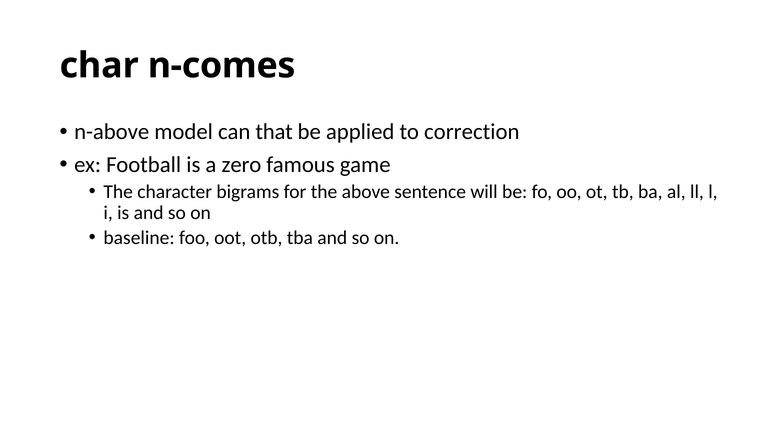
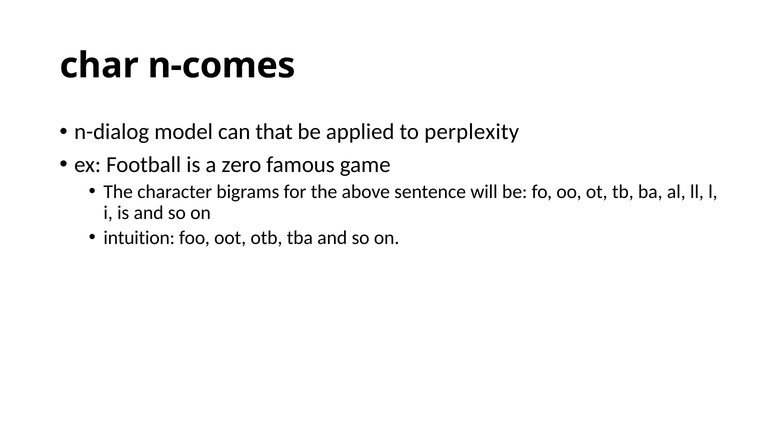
n-above: n-above -> n-dialog (112, 132)
correction: correction -> perplexity (472, 132)
baseline: baseline -> intuition (139, 238)
